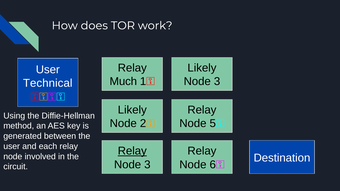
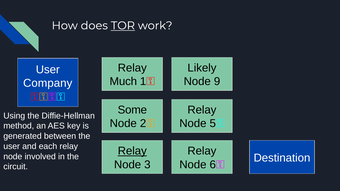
TOR underline: none -> present (123, 26)
3: 3 -> 9 (217, 82)
Technical: Technical -> Company (48, 83)
Likely: Likely -> Some (132, 110)
